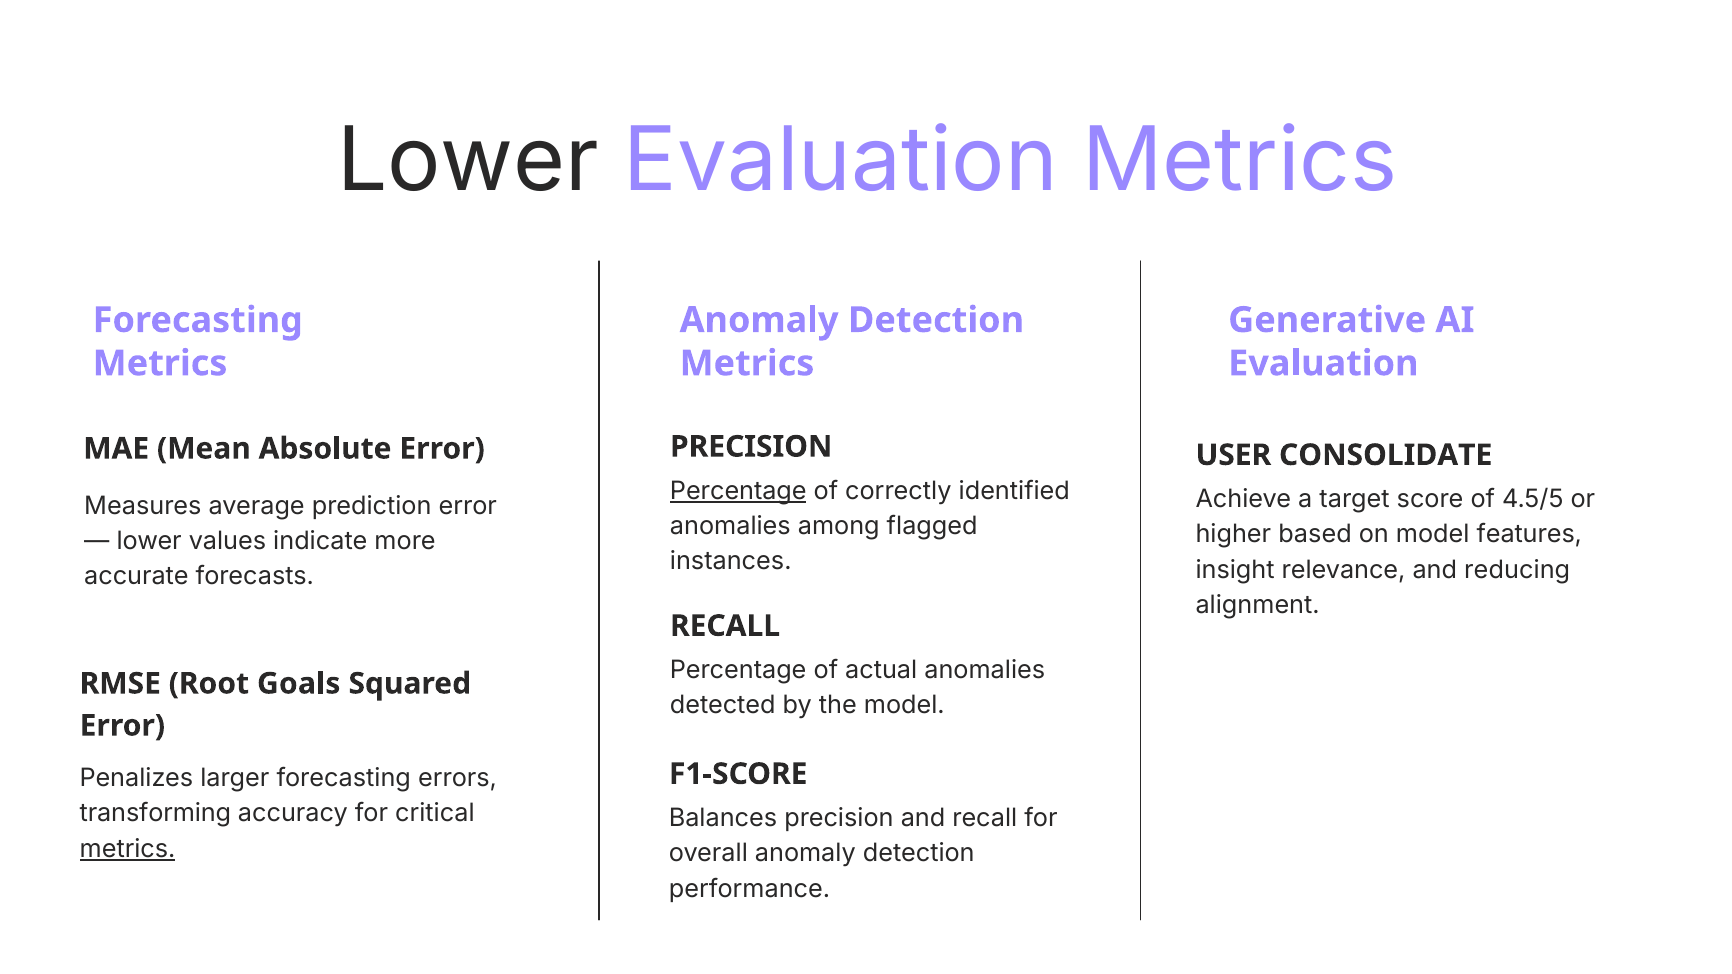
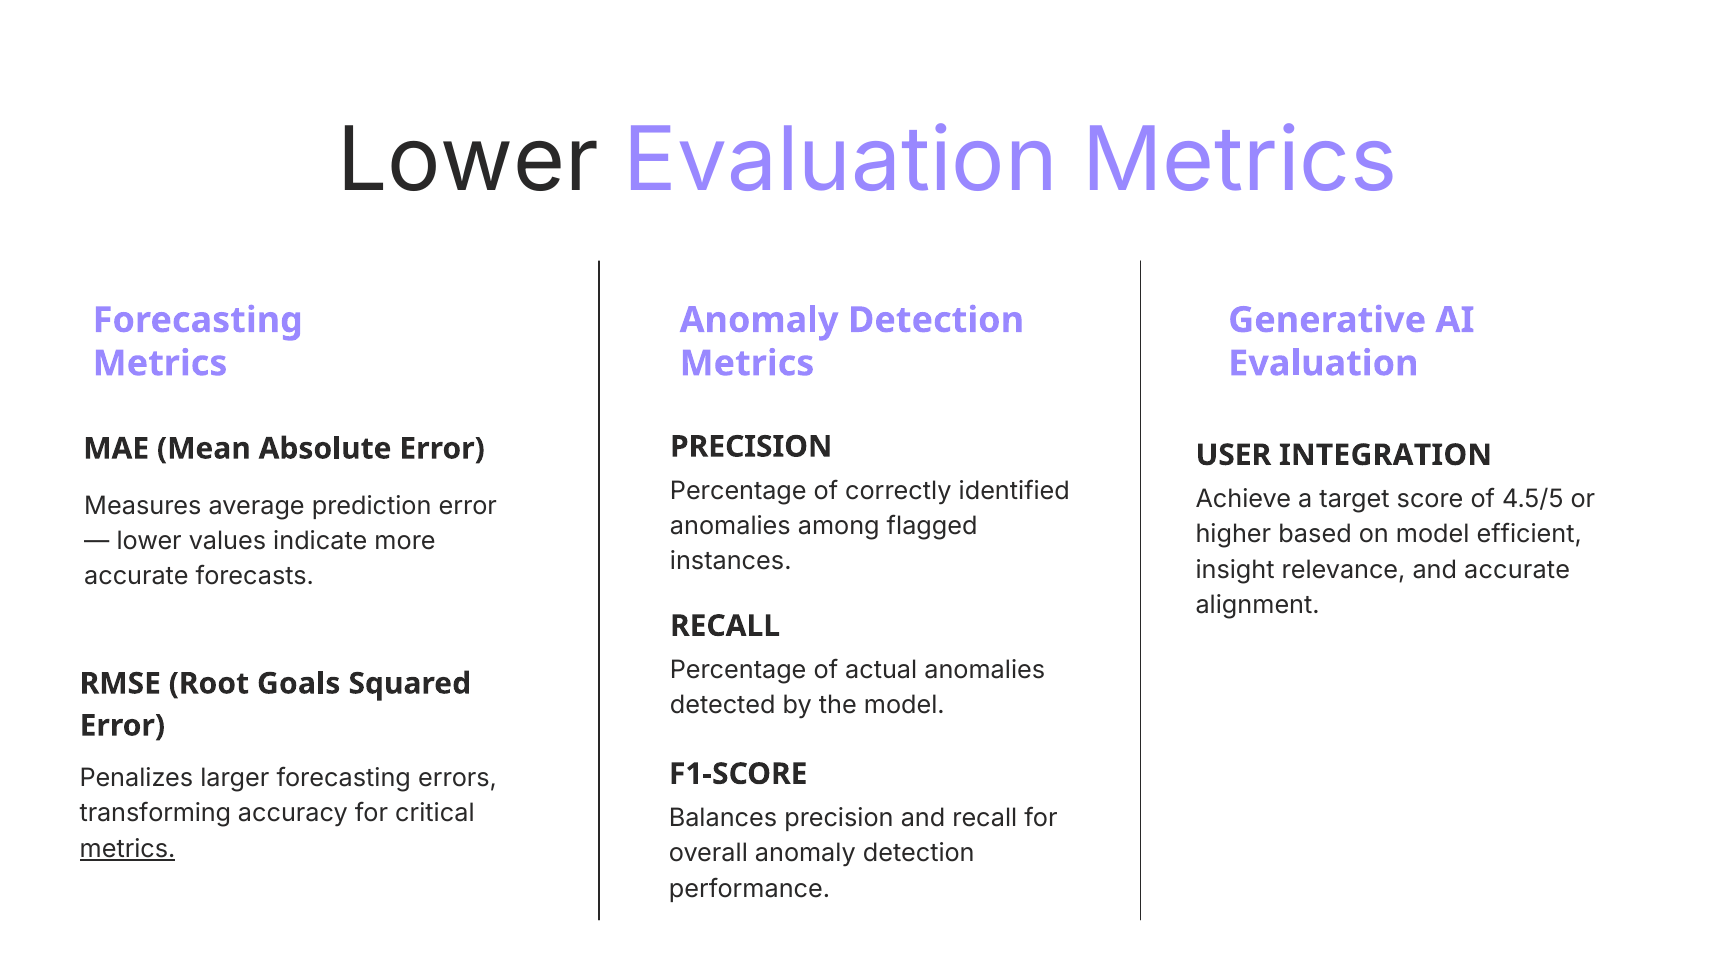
CONSOLIDATE: CONSOLIDATE -> INTEGRATION (1385, 455)
Percentage underline: present -> none (738, 491)
features: features -> efficient (1529, 535)
and reducing: reducing -> accurate (1517, 570)
